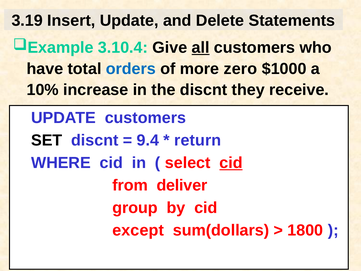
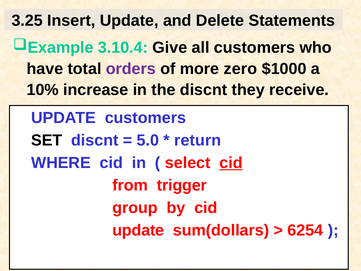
3.19: 3.19 -> 3.25 (27, 21)
all underline: present -> none (201, 47)
orders colour: blue -> purple (131, 69)
9.4: 9.4 -> 5.0 (148, 140)
deliver: deliver -> trigger (182, 185)
except: except -> update (138, 230)
1800: 1800 -> 6254 (305, 230)
